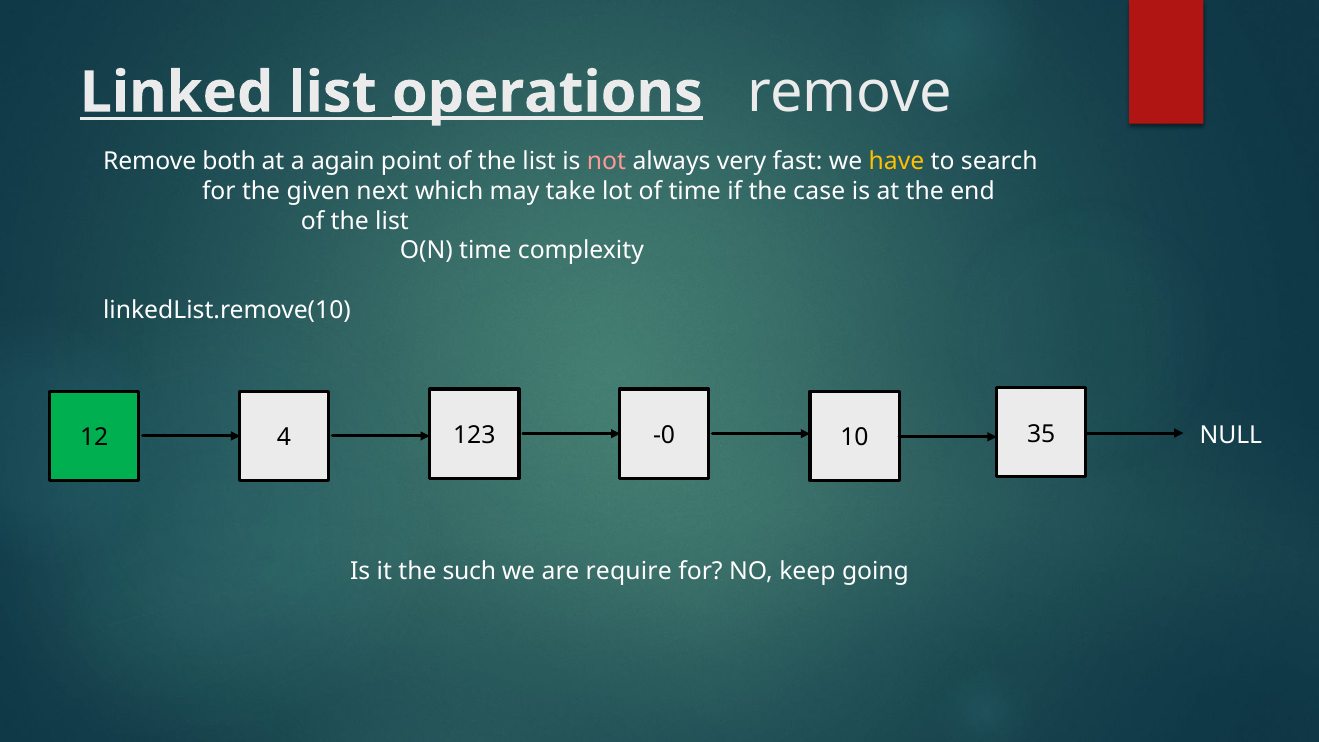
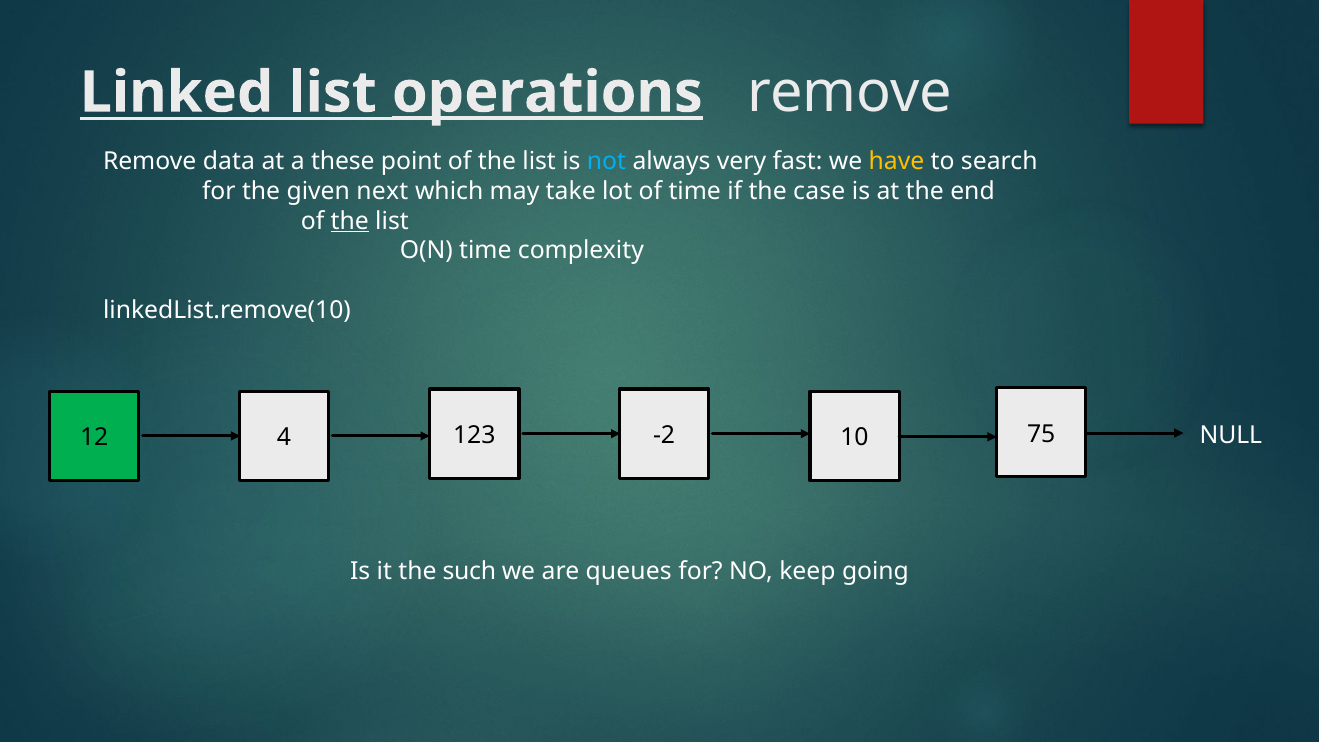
both: both -> data (229, 162)
again: again -> these (343, 162)
not colour: pink -> light blue (606, 162)
the underline: none -> present (350, 221)
-0: -0 -> -2 (664, 435)
35: 35 -> 75 (1041, 434)
require: require -> queues (629, 572)
